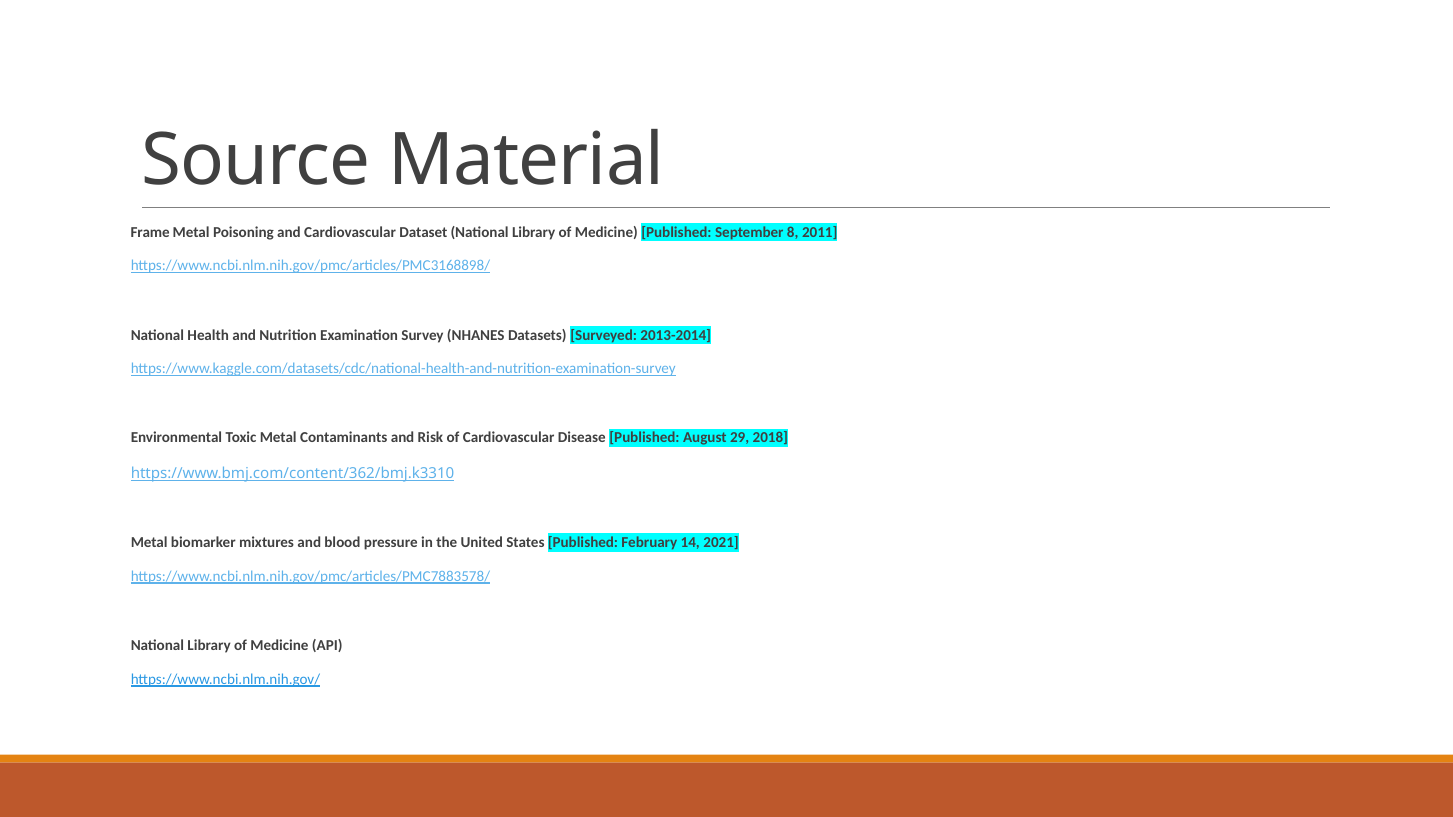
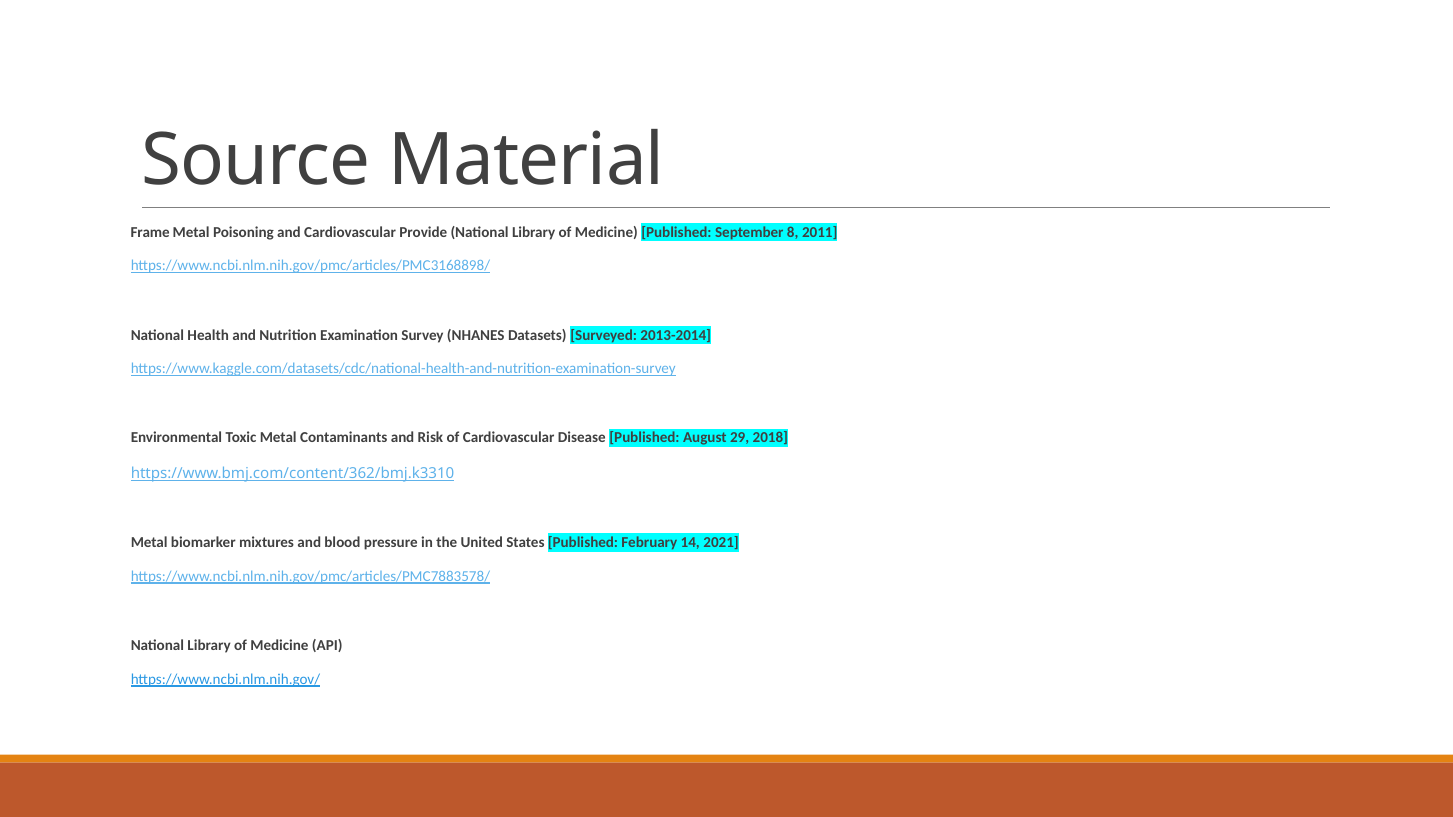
Dataset: Dataset -> Provide (423, 232)
